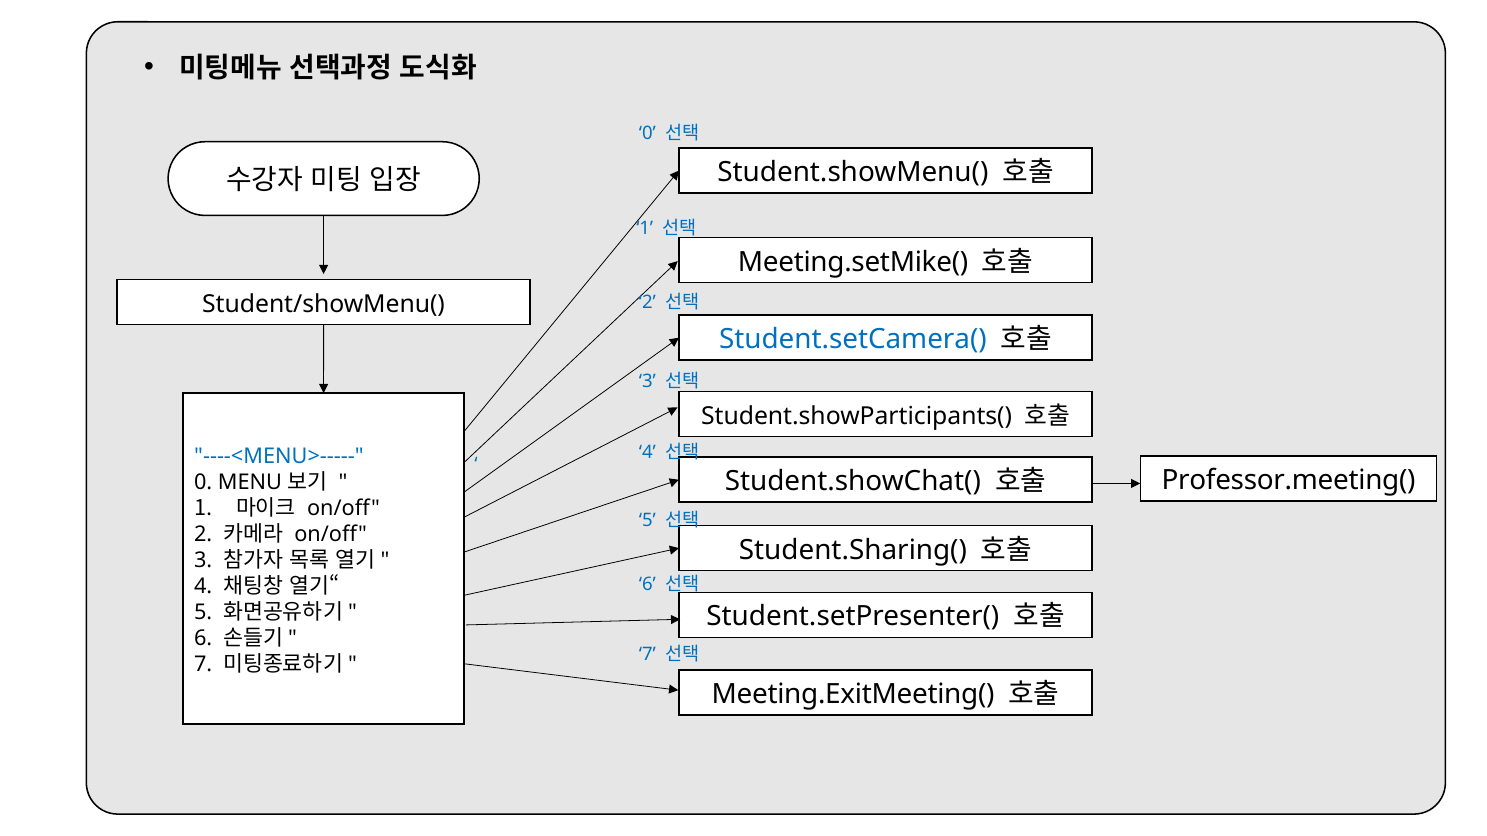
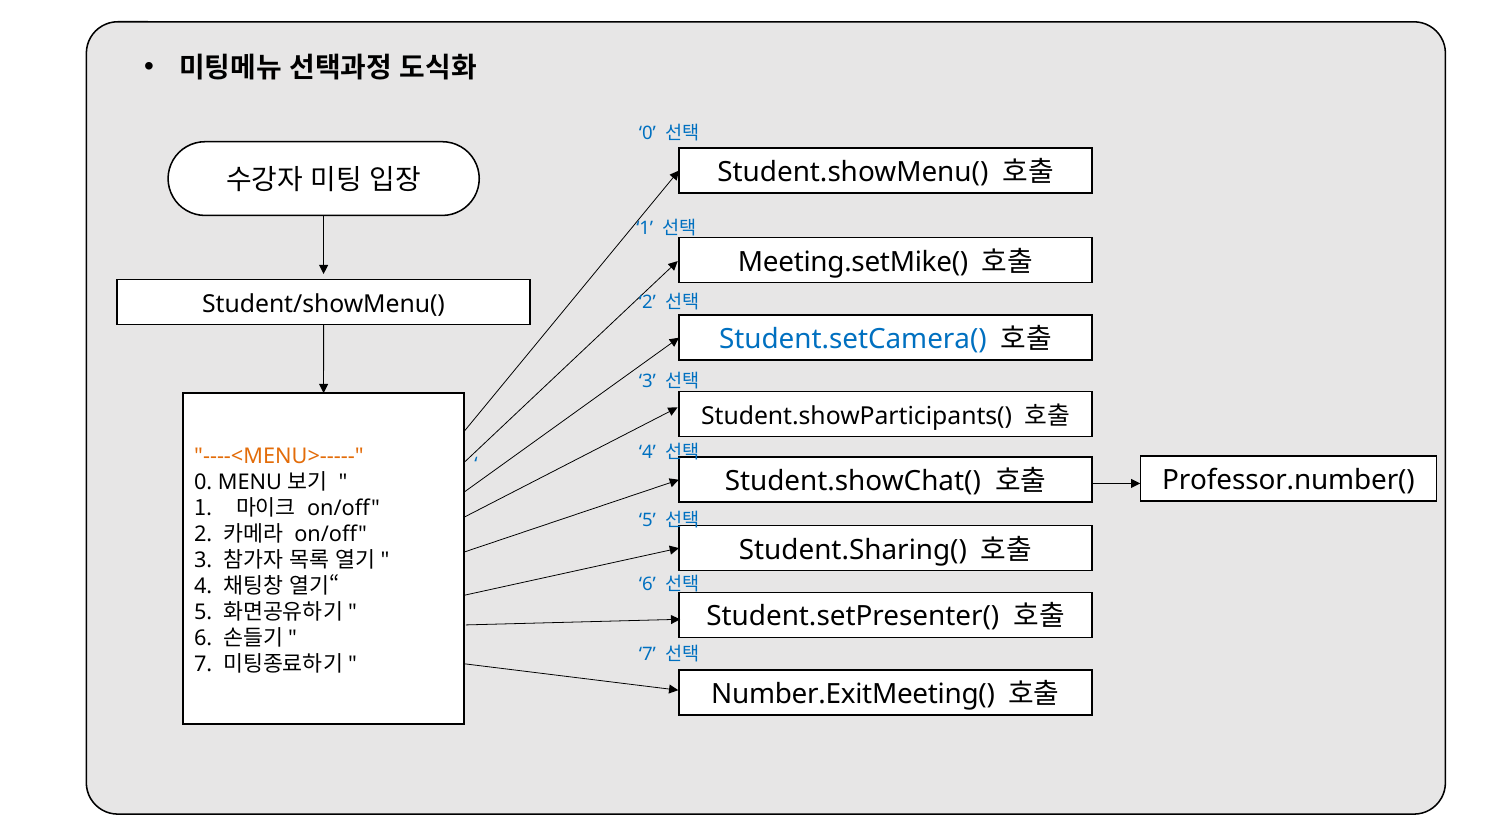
----<MENU>----- colour: blue -> orange (279, 456)
Professor.meeting(: Professor.meeting( -> Professor.number( (1288, 481)
Meeting.ExitMeeting(: Meeting.ExitMeeting( -> Number.ExitMeeting( (853, 695)
